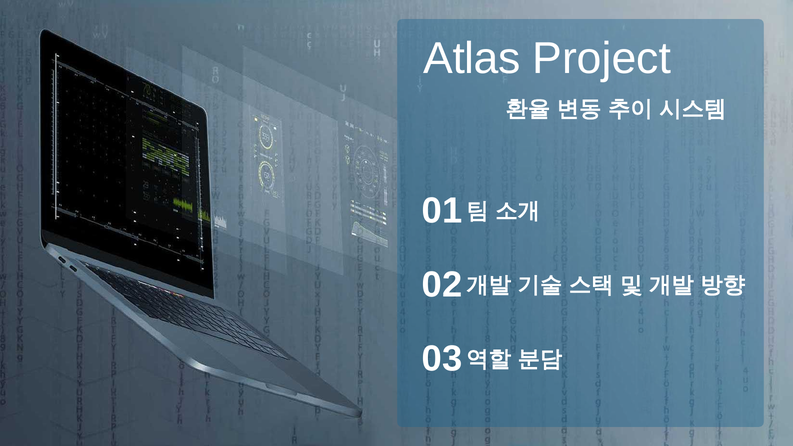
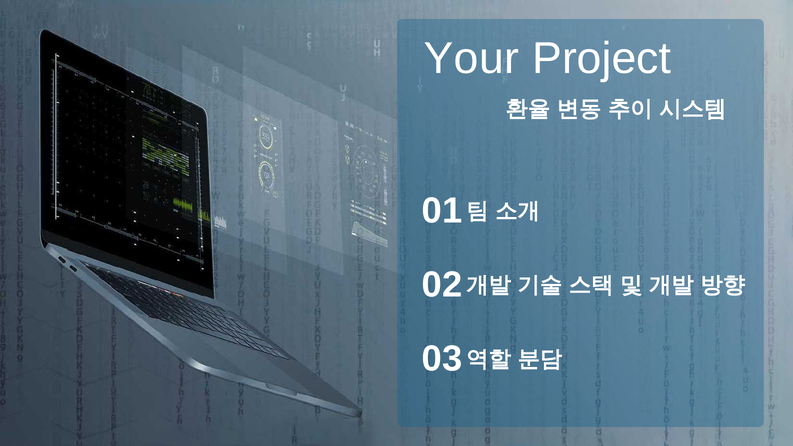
Atlas: Atlas -> Your (472, 59)
